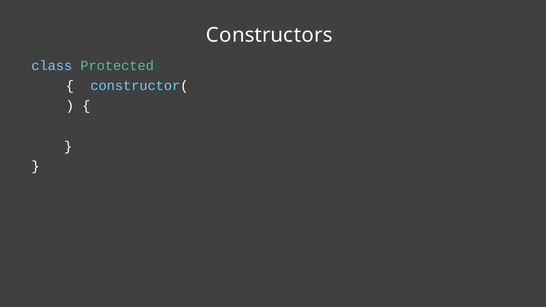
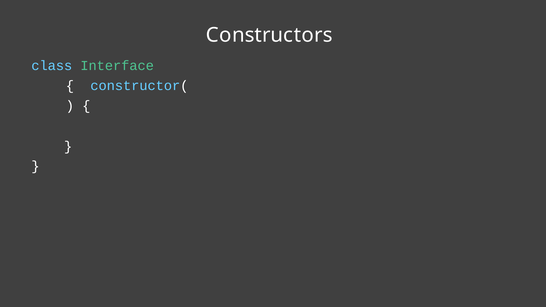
Protected: Protected -> Interface (117, 66)
